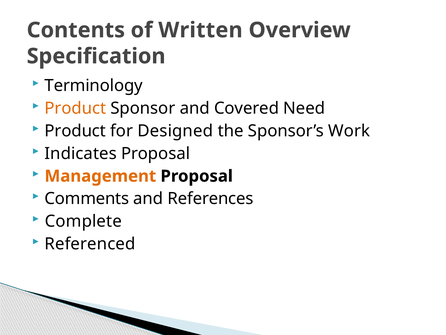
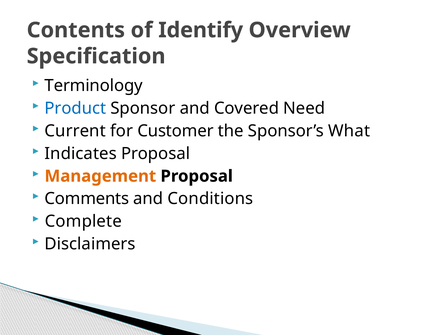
Written: Written -> Identify (201, 30)
Product colour: orange -> blue (75, 108)
Product: Product -> Current (75, 131)
Designed: Designed -> Customer (175, 131)
Work: Work -> What (349, 131)
References: References -> Conditions (210, 198)
Referenced: Referenced -> Disclaimers (90, 244)
